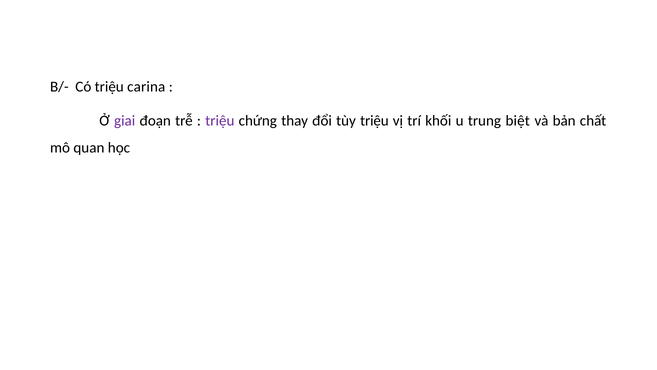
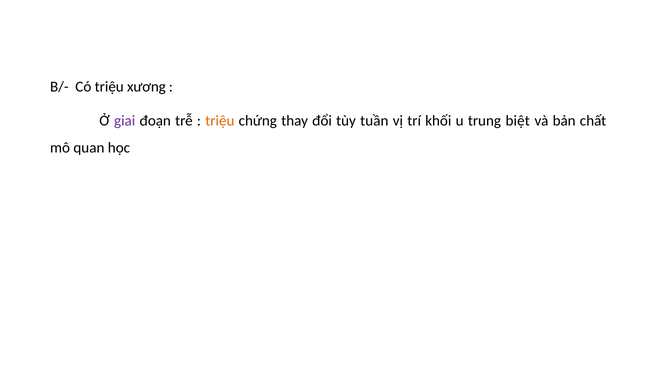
carina: carina -> xương (146, 87)
triệu colour: purple -> orange (220, 120)
tùy triệu: triệu -> tuần (374, 120)
